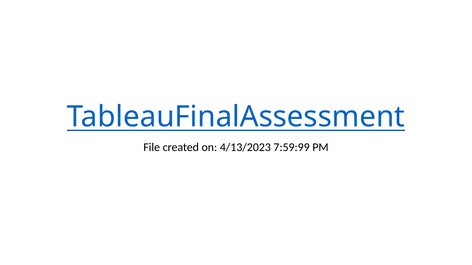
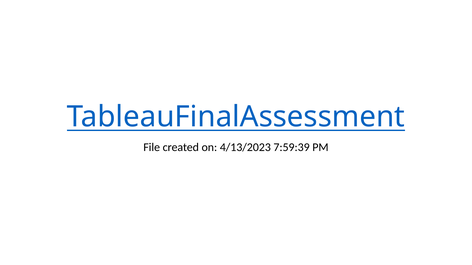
7:59:99: 7:59:99 -> 7:59:39 (292, 148)
